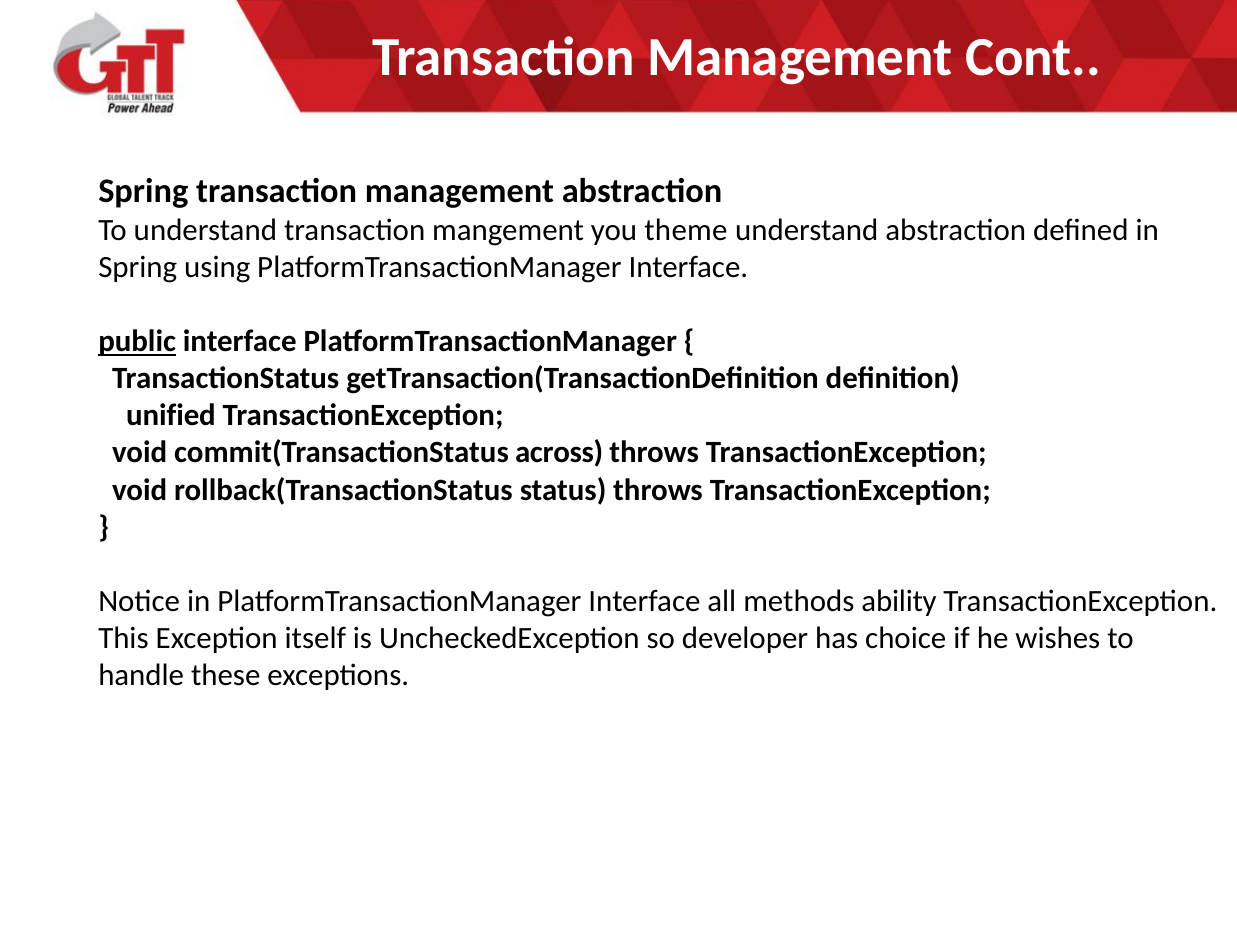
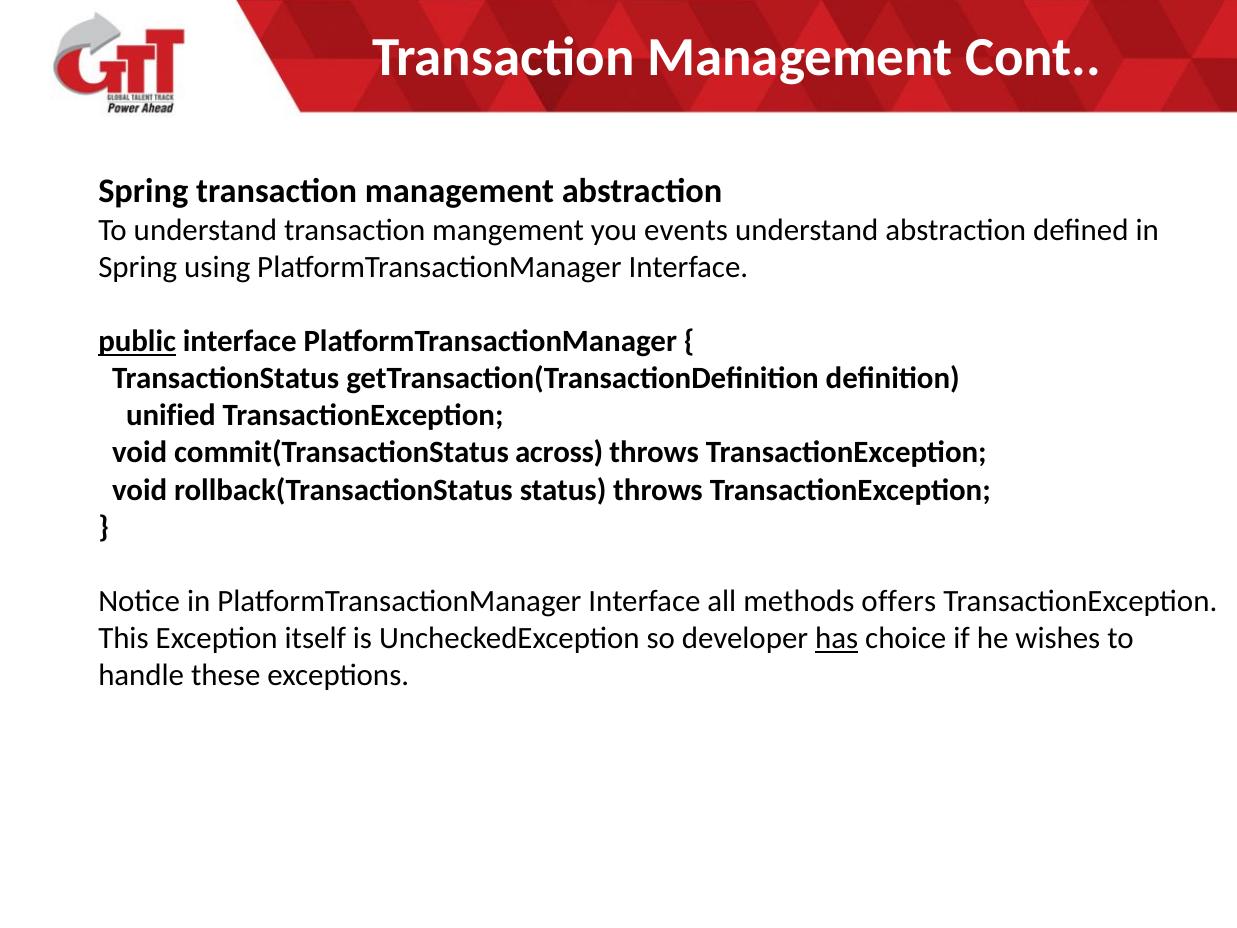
theme: theme -> events (686, 230)
ability: ability -> offers (899, 601)
has underline: none -> present (837, 638)
